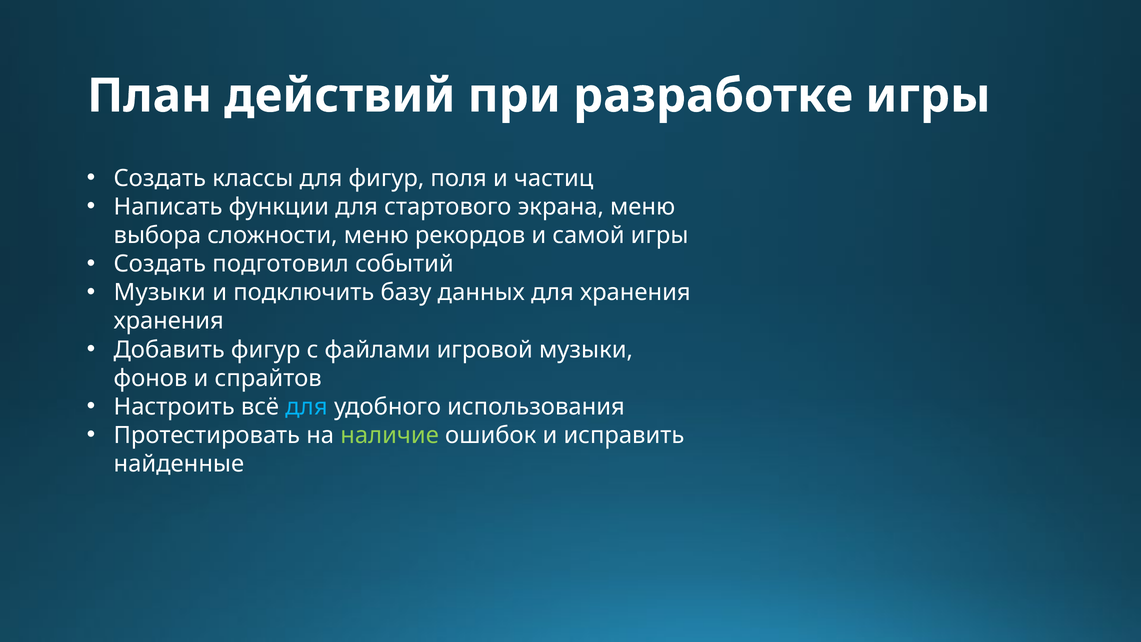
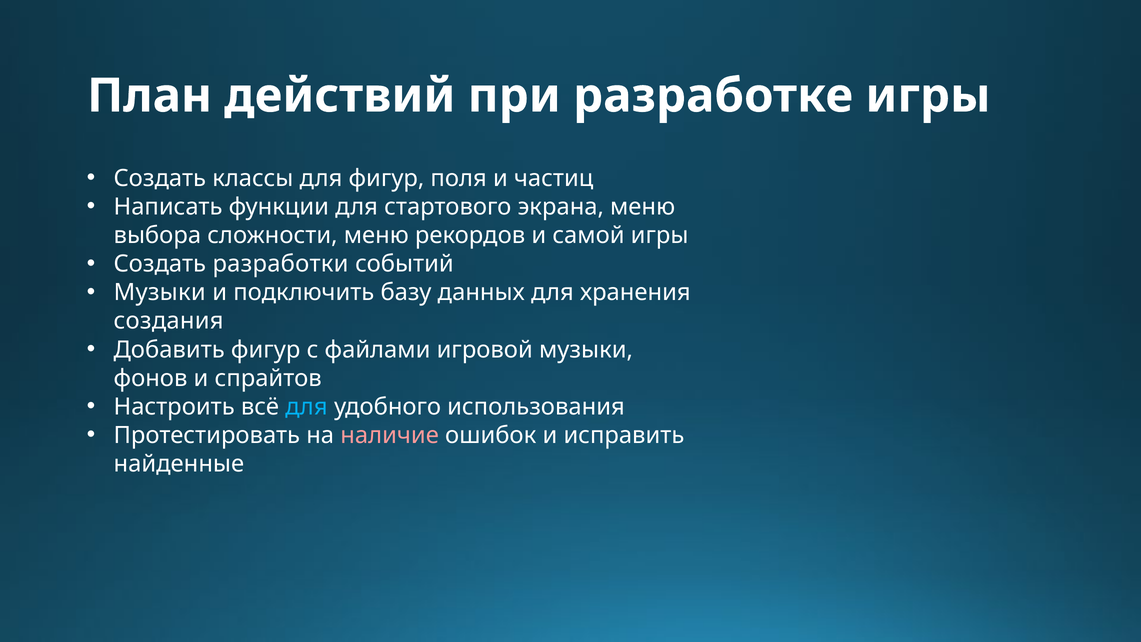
подготовил: подготовил -> разработки (280, 264)
хранения: хранения -> создания (169, 321)
наличие colour: light green -> pink (390, 435)
